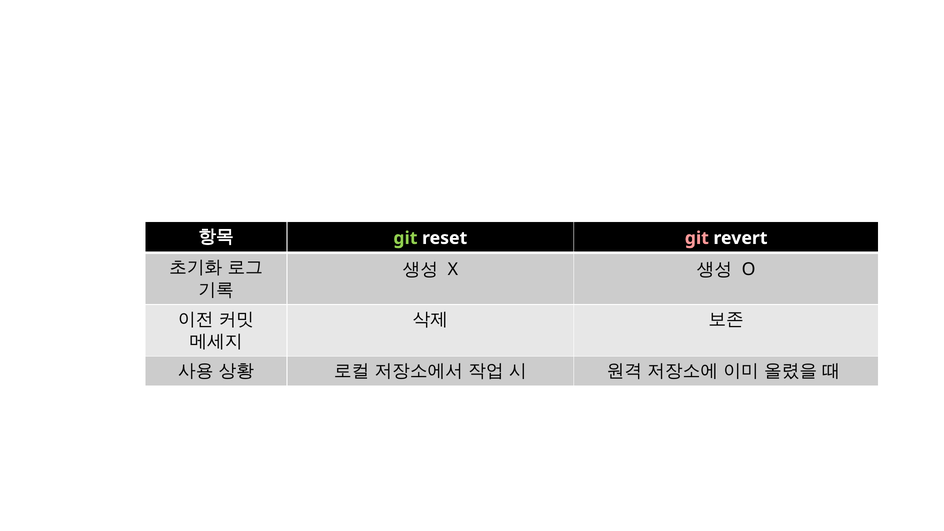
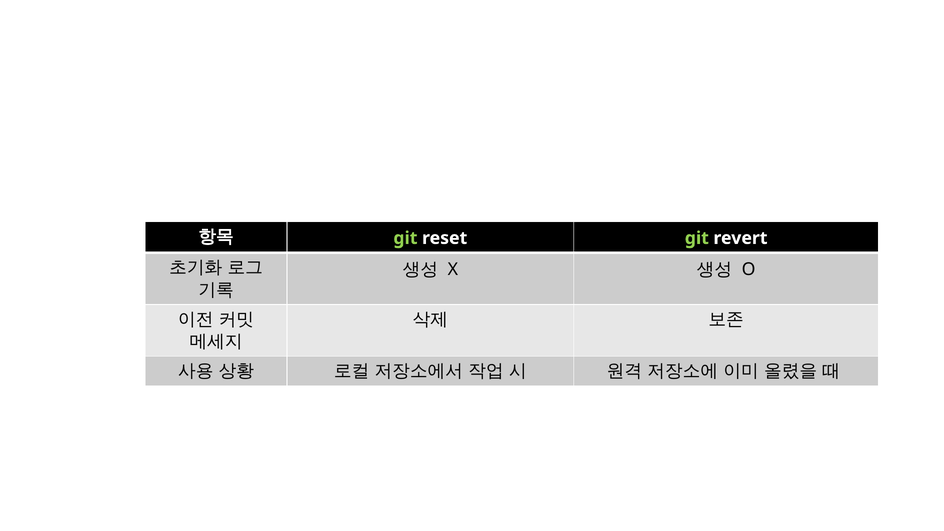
git colour: pink -> light green (697, 238)
